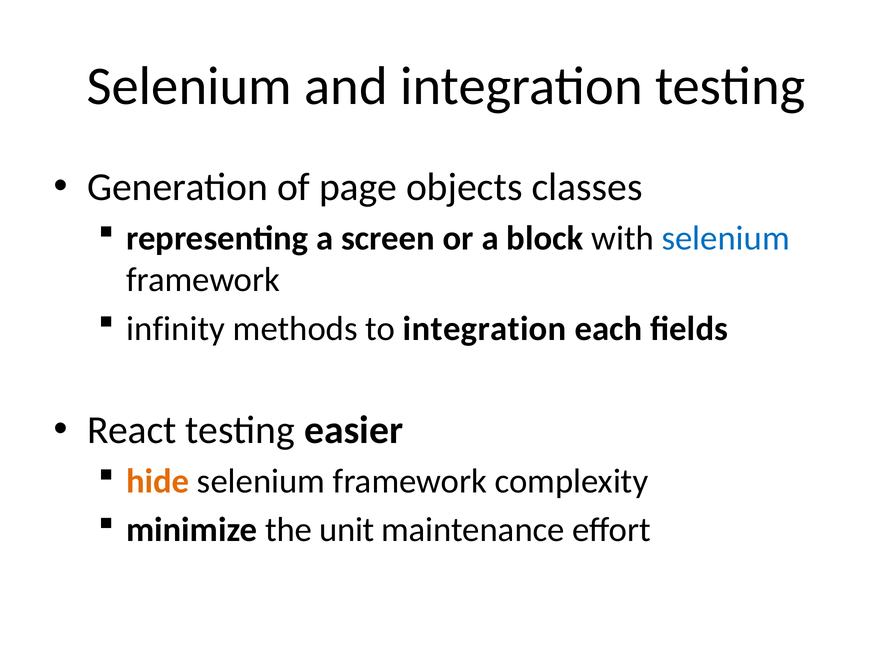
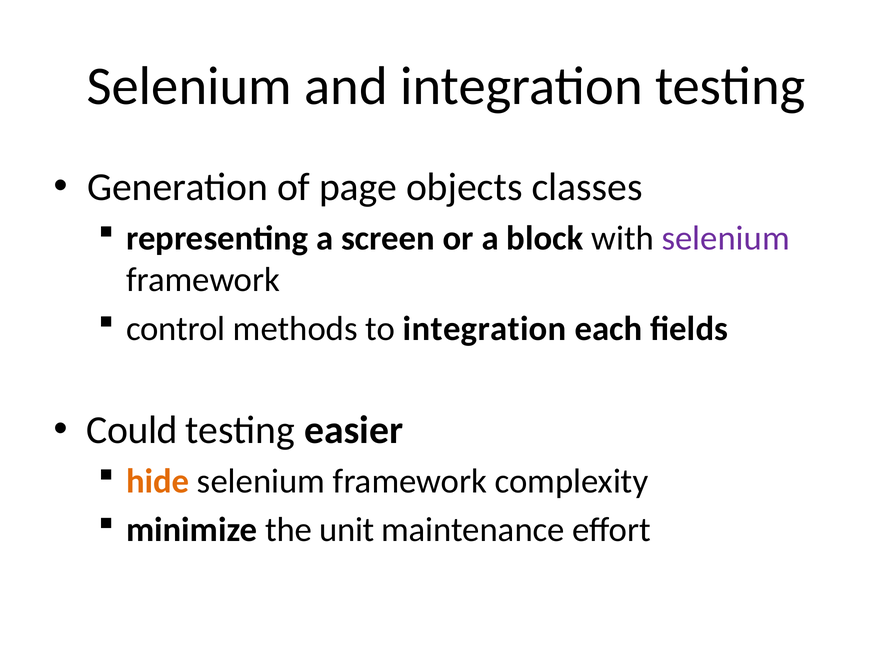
selenium colour: blue -> purple (726, 239)
infinity: infinity -> control (176, 329)
React: React -> Could (132, 431)
